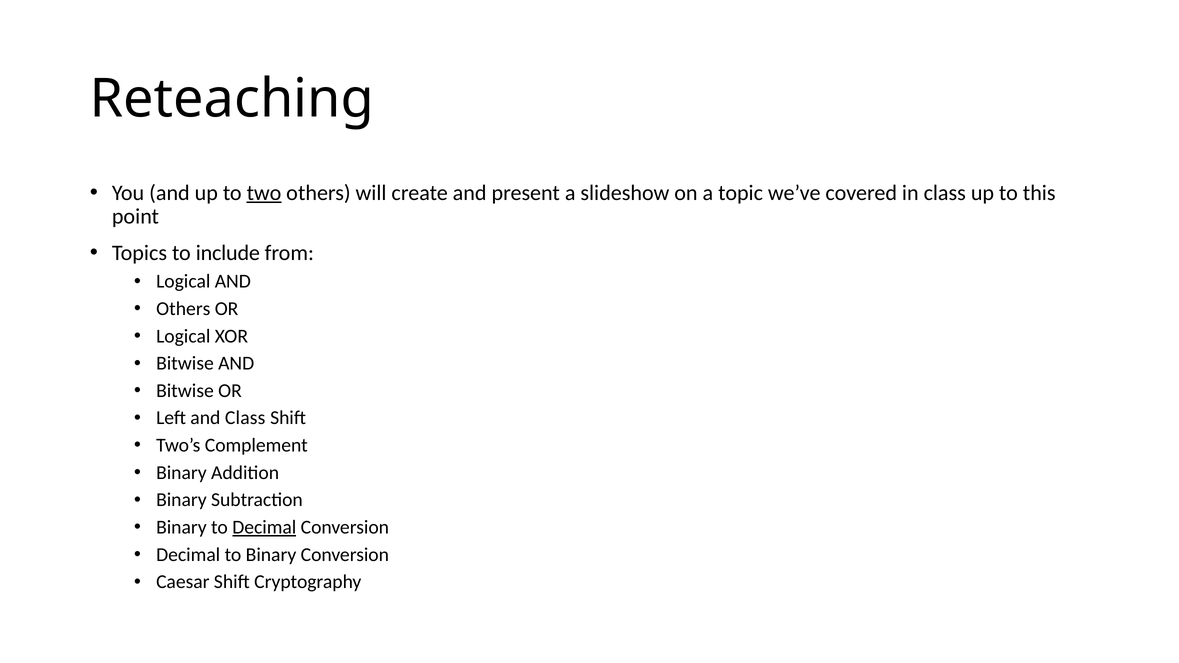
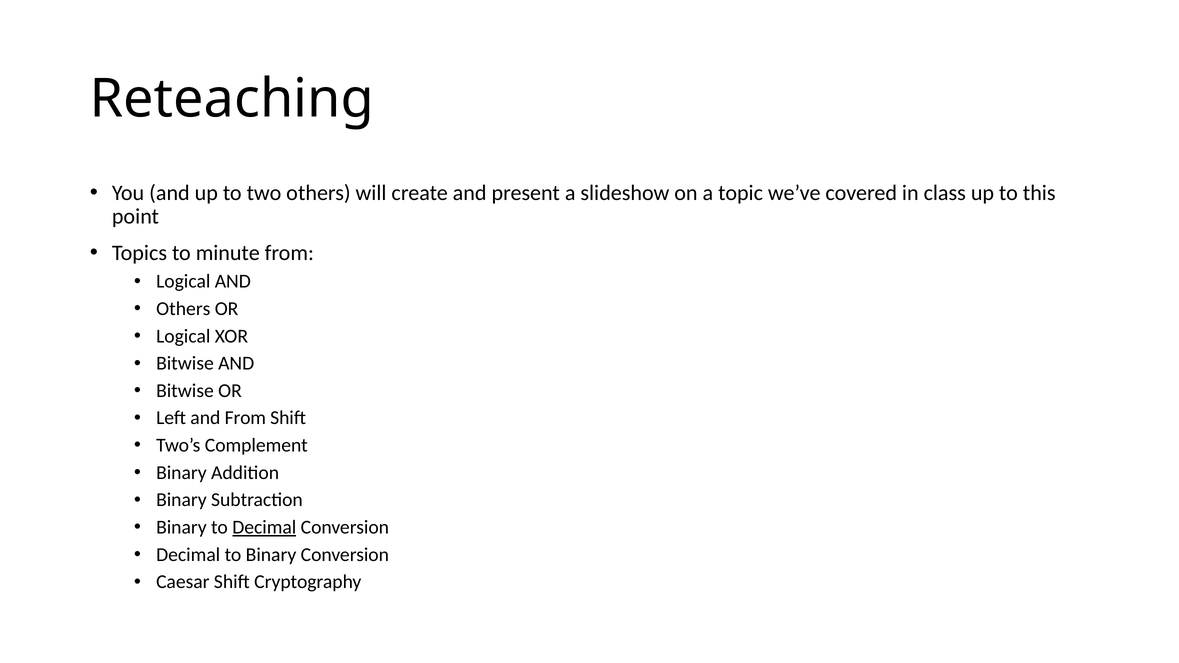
two underline: present -> none (264, 193)
include: include -> minute (228, 253)
and Class: Class -> From (245, 418)
